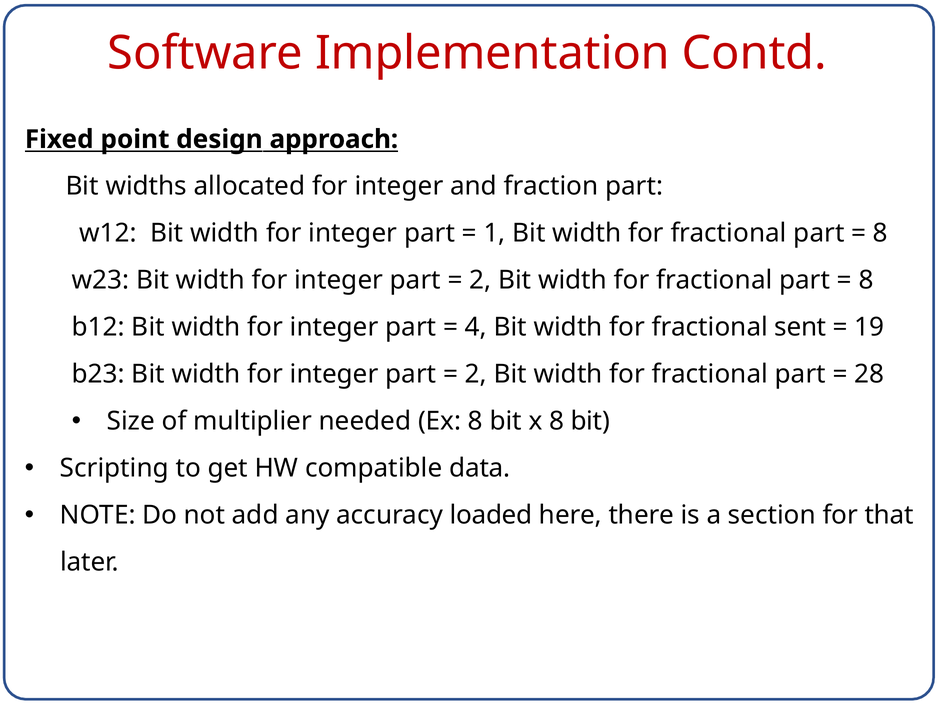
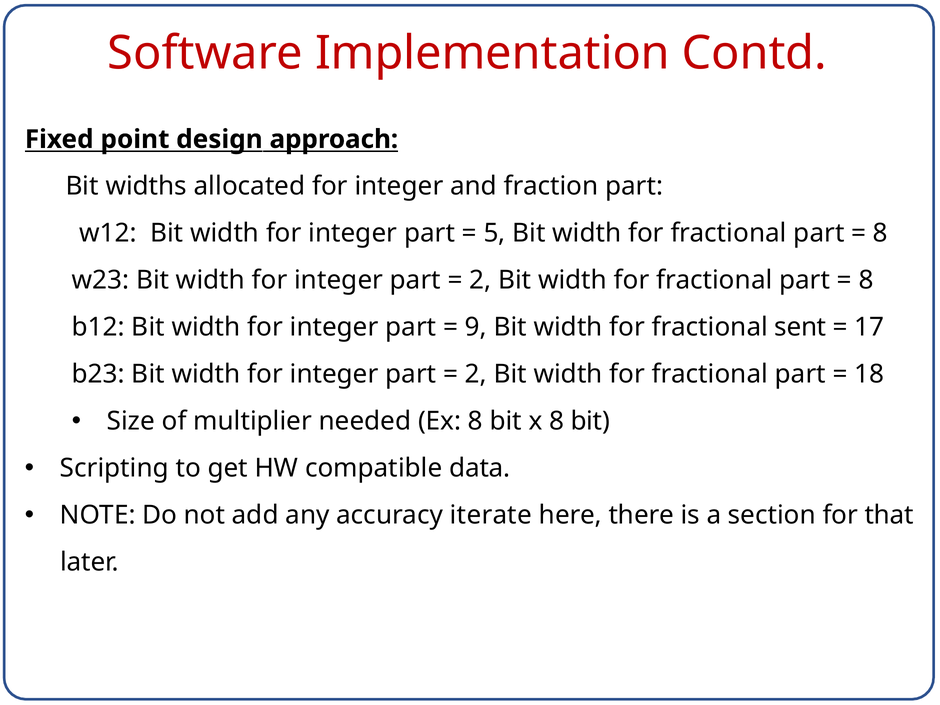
1: 1 -> 5 (495, 233)
4: 4 -> 9 (476, 327)
19: 19 -> 17 (869, 327)
28: 28 -> 18 (869, 374)
loaded: loaded -> iterate (491, 515)
